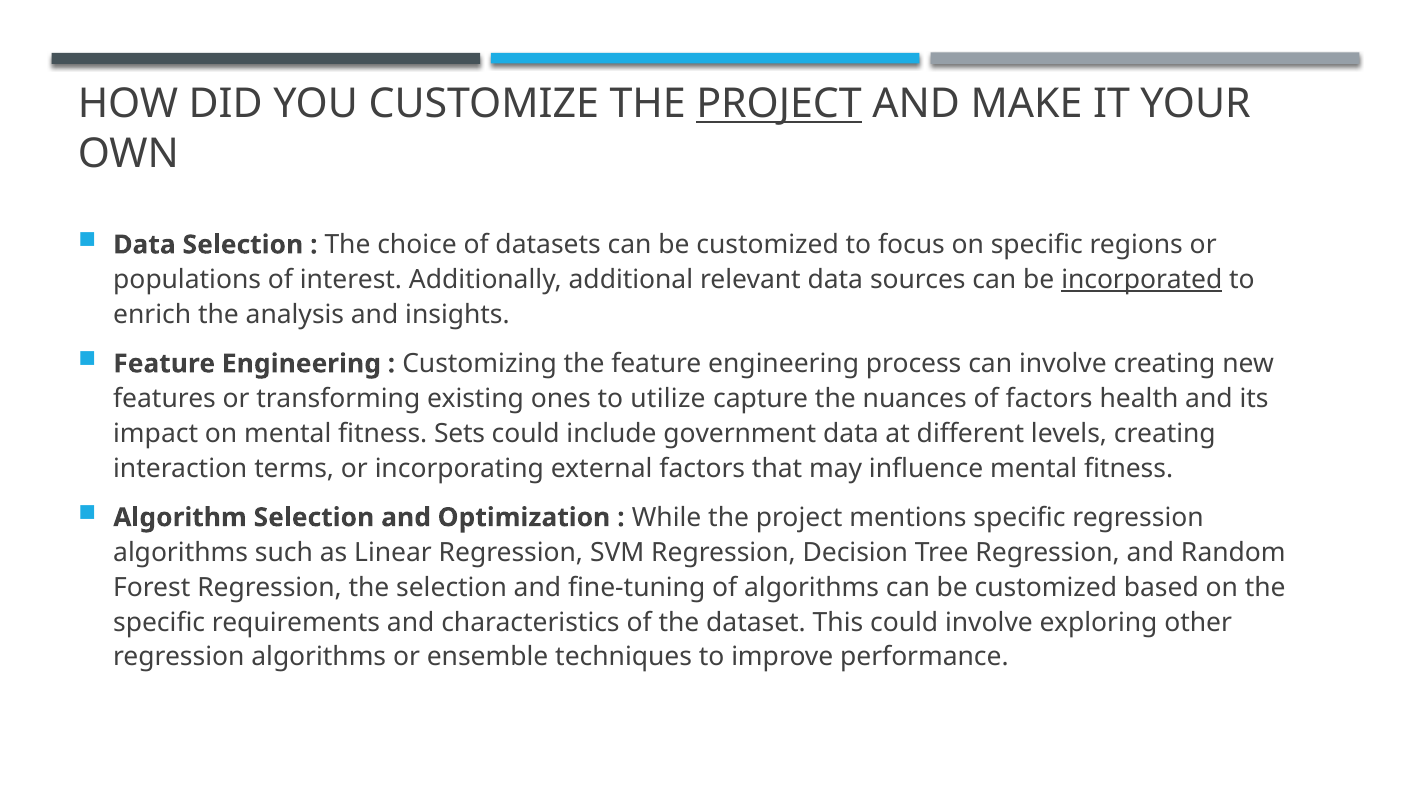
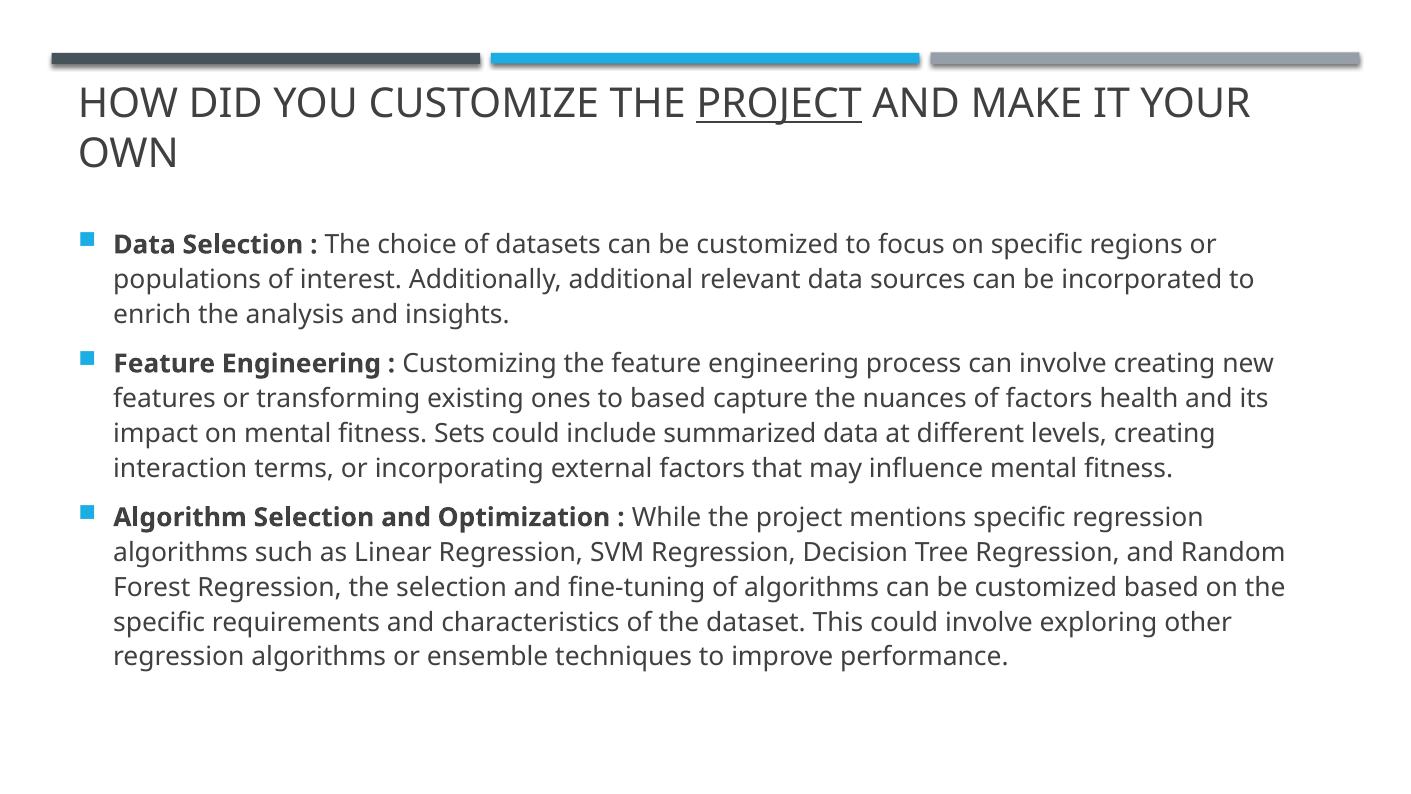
incorporated underline: present -> none (1142, 280)
to utilize: utilize -> based (668, 398)
government: government -> summarized (740, 433)
